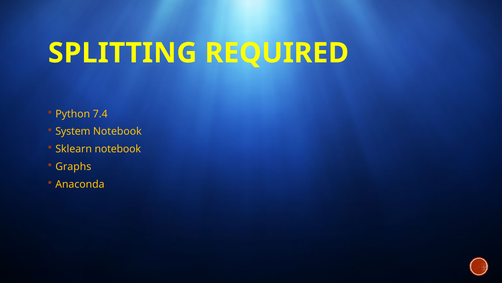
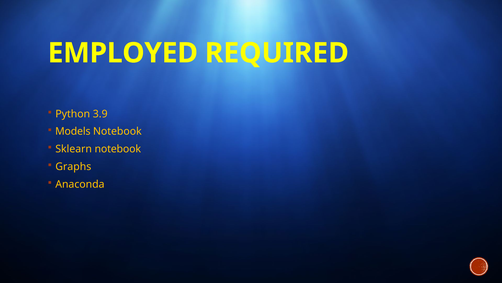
SPLITTING: SPLITTING -> EMPLOYED (123, 53)
7.4: 7.4 -> 3.9 (100, 114)
System: System -> Models (73, 131)
